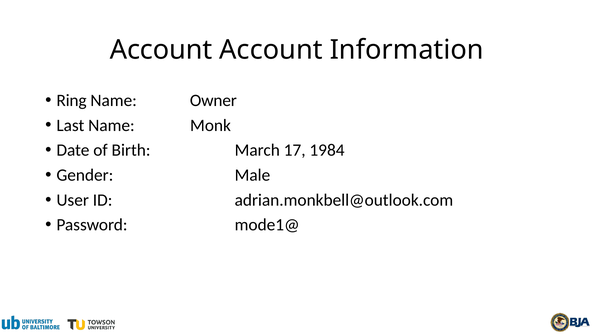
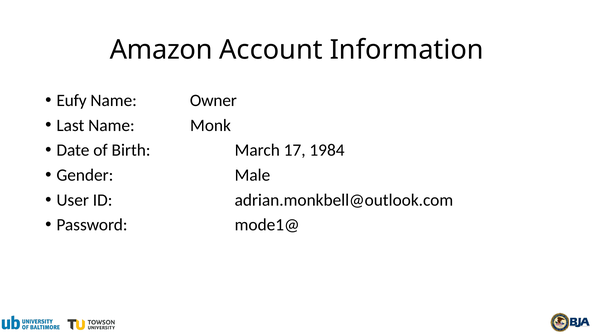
Account: Account -> Amazon (161, 50)
Ring: Ring -> Eufy (72, 100)
